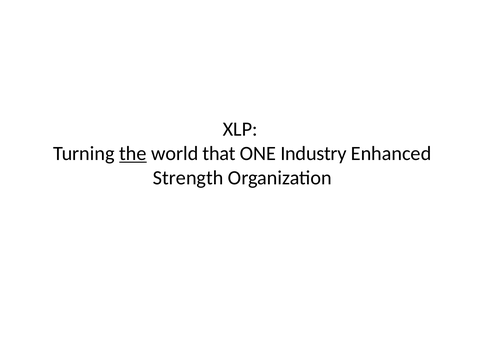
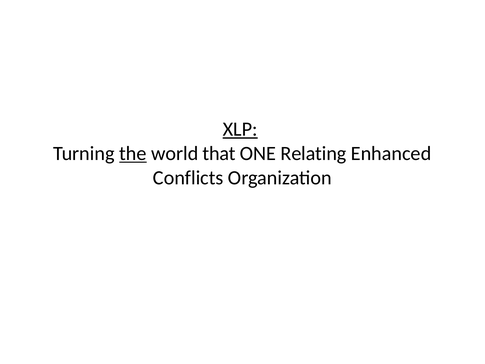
XLP underline: none -> present (240, 129)
Industry: Industry -> Relating (313, 153)
Strength: Strength -> Conflicts (188, 178)
